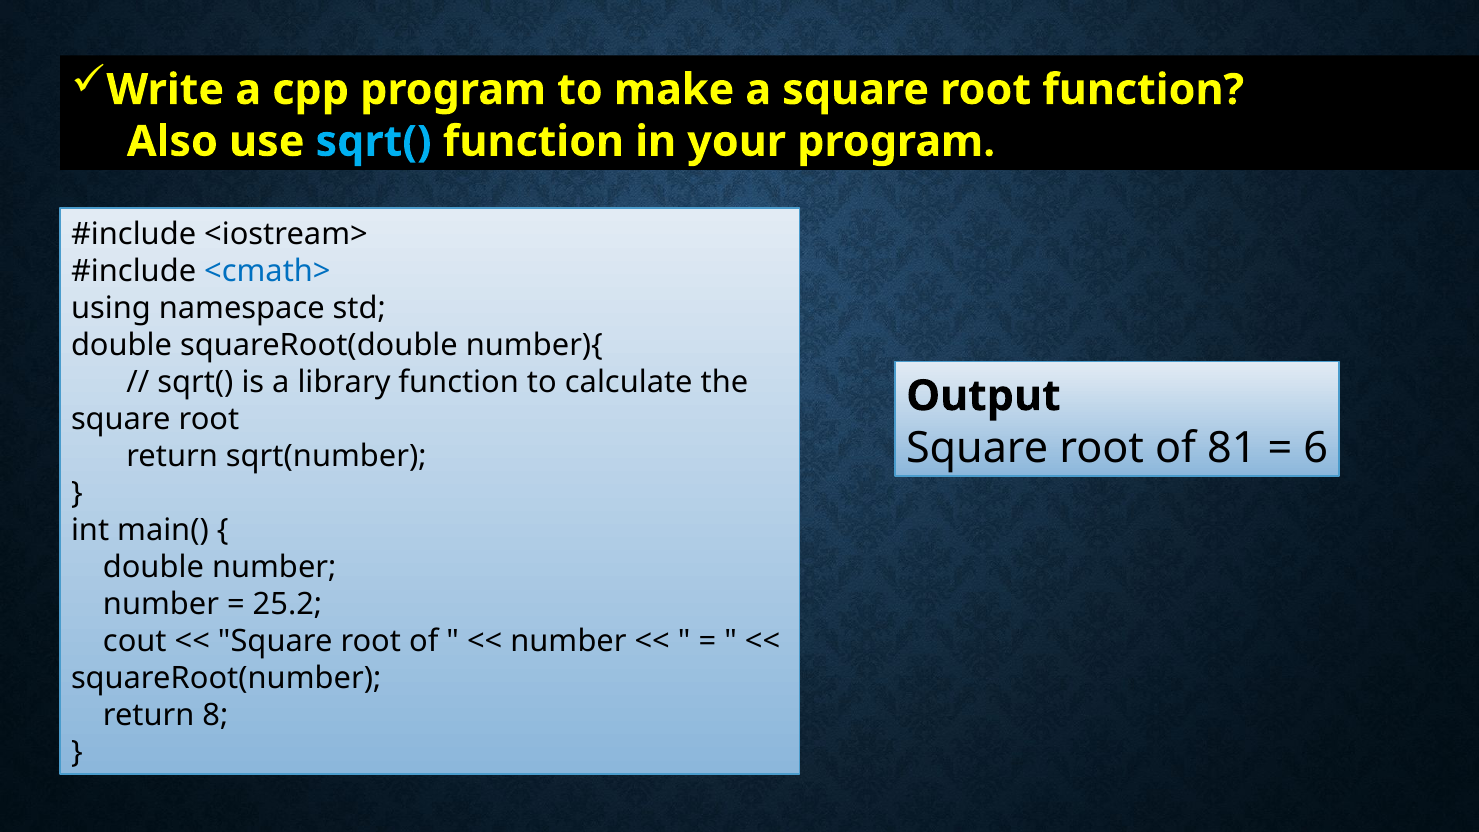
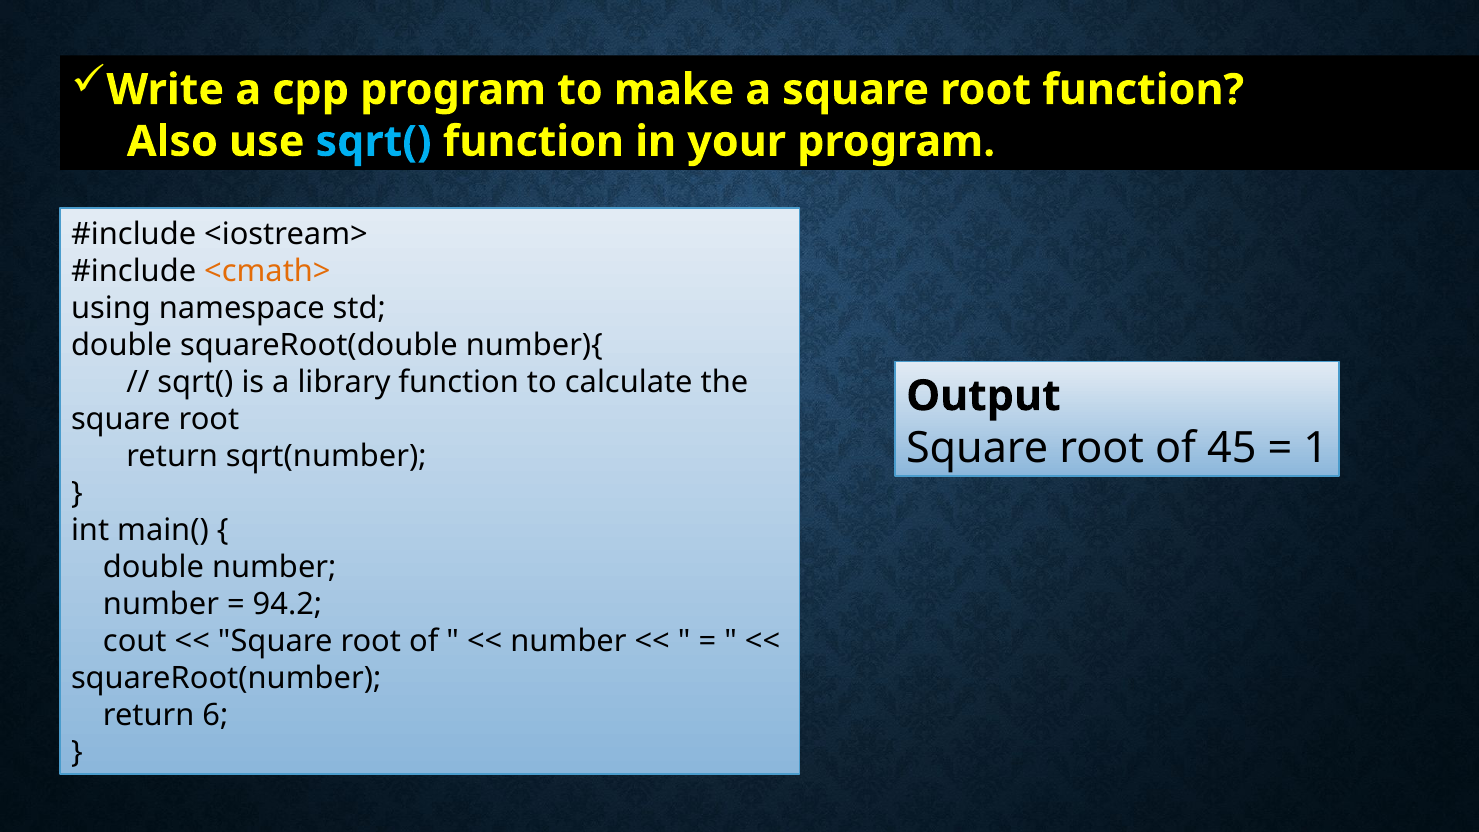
<cmath> colour: blue -> orange (267, 271)
81: 81 -> 45 (1232, 448)
6: 6 -> 1 (1316, 448)
25.2: 25.2 -> 94.2 (287, 604)
8: 8 -> 6 (215, 715)
